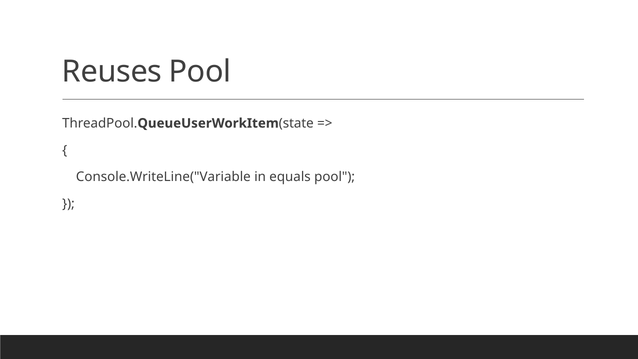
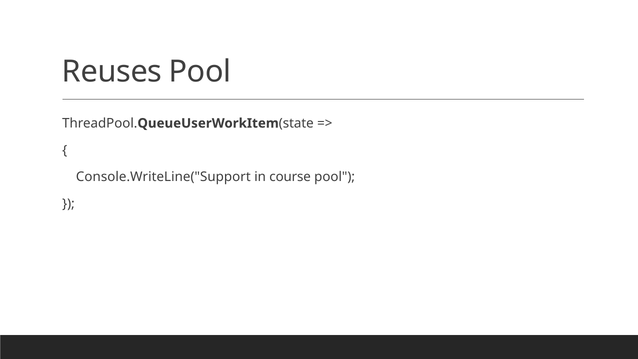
Console.WriteLine("Variable: Console.WriteLine("Variable -> Console.WriteLine("Support (163, 177)
equals: equals -> course (290, 177)
